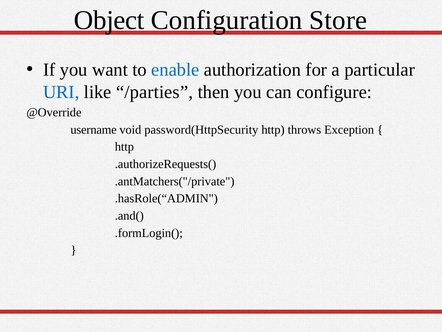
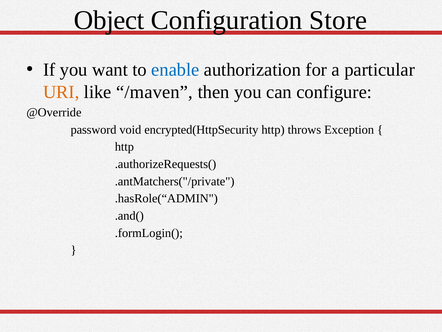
URI colour: blue -> orange (61, 92)
/parties: /parties -> /maven (155, 92)
username: username -> password (94, 130)
password(HttpSecurity: password(HttpSecurity -> encrypted(HttpSecurity (201, 130)
